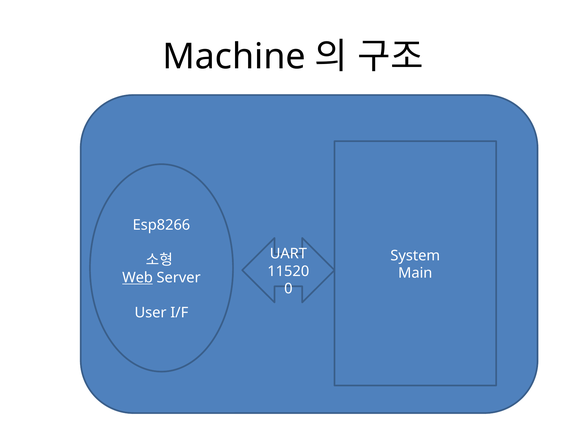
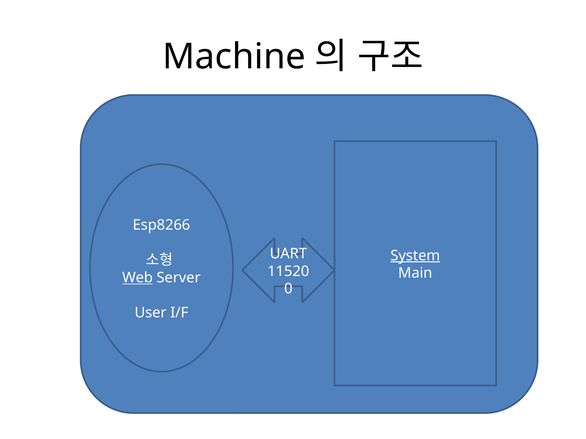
System underline: none -> present (415, 256)
